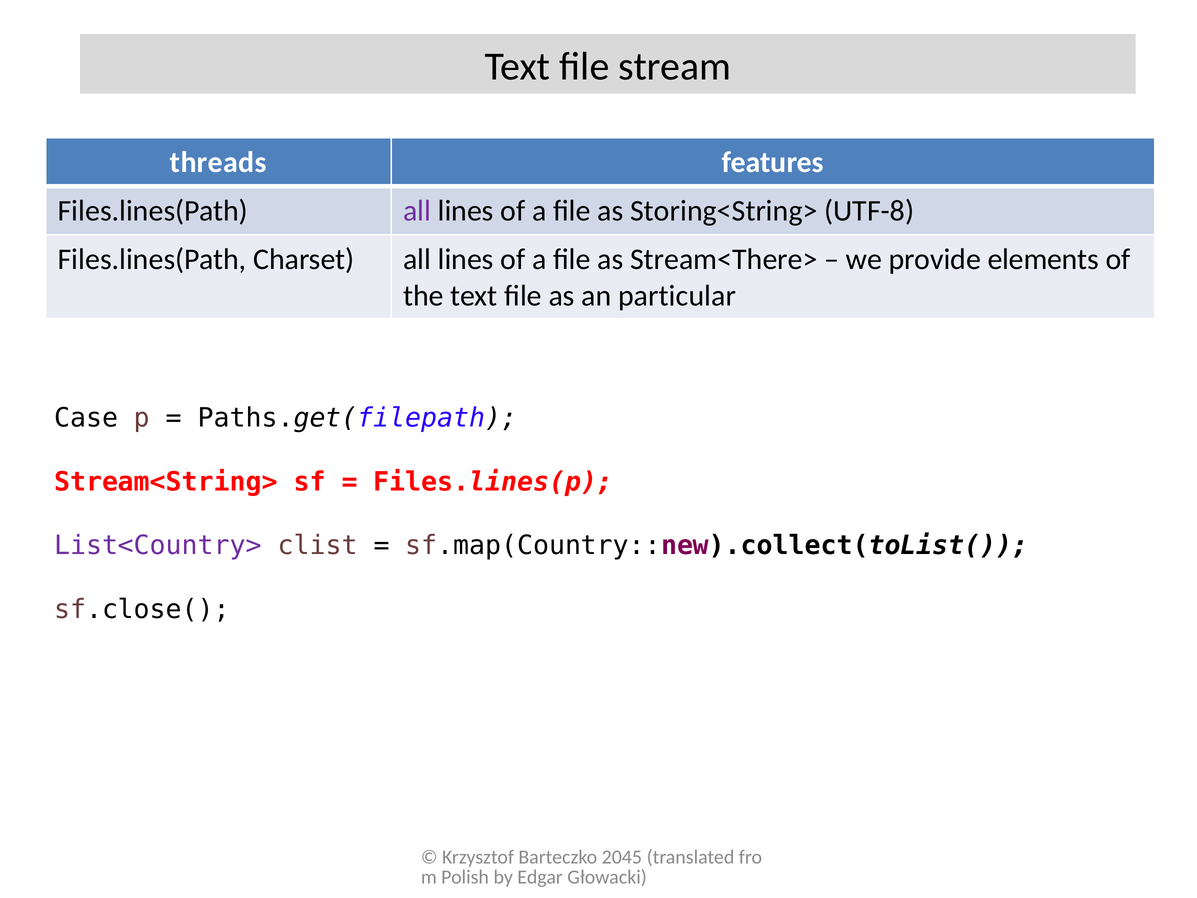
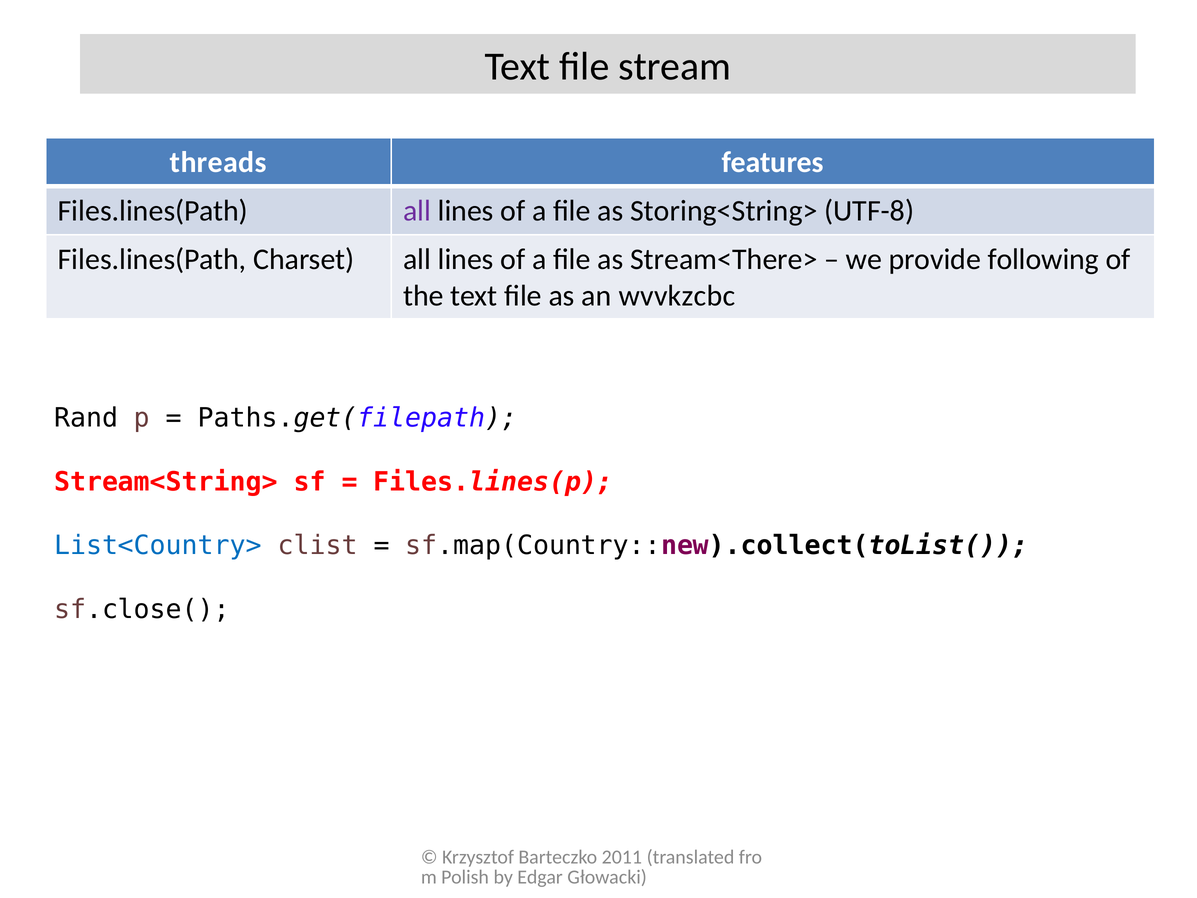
elements: elements -> following (1043, 259)
particular: particular -> wvvkzcbc (677, 296)
Case: Case -> Rand (86, 418)
List<Country> colour: purple -> blue (158, 546)
2045: 2045 -> 2011 (622, 857)
